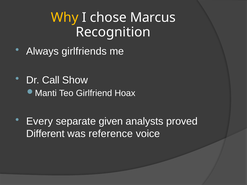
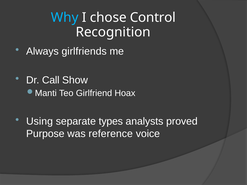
Why colour: yellow -> light blue (65, 18)
Marcus: Marcus -> Control (153, 18)
Every: Every -> Using (40, 121)
given: given -> types (111, 121)
Different: Different -> Purpose (45, 134)
